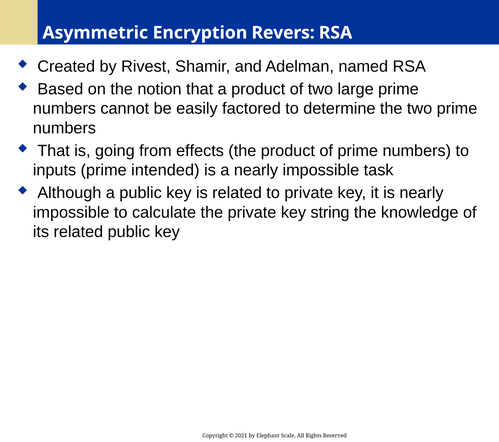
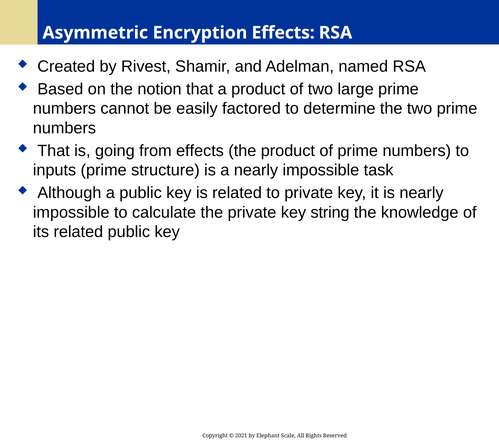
Encryption Revers: Revers -> Effects (283, 33)
intended: intended -> structure (165, 170)
